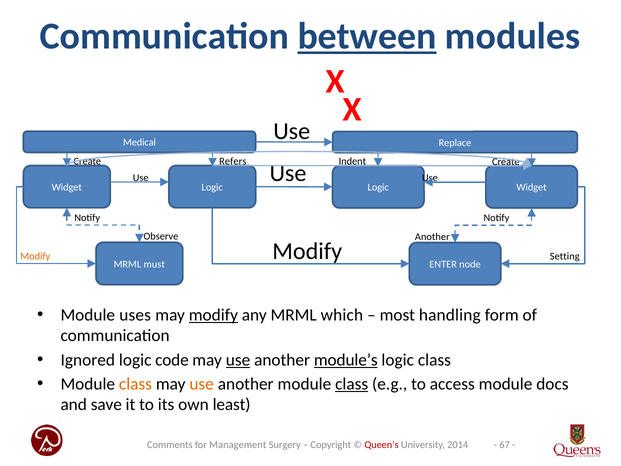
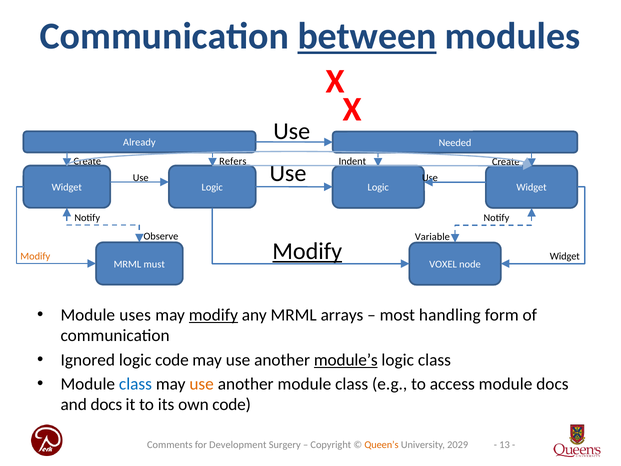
Medical: Medical -> Already (139, 142)
Replace: Replace -> Needed (455, 143)
Another: Another -> Variable (432, 237)
Modify underline: none -> present (307, 251)
Setting: Setting -> Widget (565, 256)
ENTER: ENTER -> VOXEL (443, 264)
which: which -> arrays (342, 315)
use underline: present -> none (238, 360)
class colour: orange -> blue (135, 384)
class underline: present -> none (352, 384)
and save: save -> docs (106, 405)
own least: least -> code (232, 405)
67: 67 -> 13 (505, 445)
Management: Management -> Development (238, 445)
Queen’s colour: red -> orange (382, 445)
2014: 2014 -> 2029 (458, 445)
